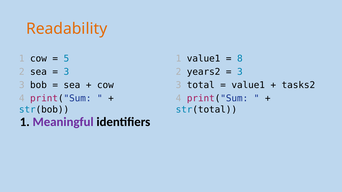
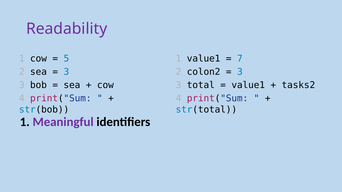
Readability colour: orange -> purple (67, 29)
8: 8 -> 7 (240, 59)
years2: years2 -> colon2 (204, 72)
